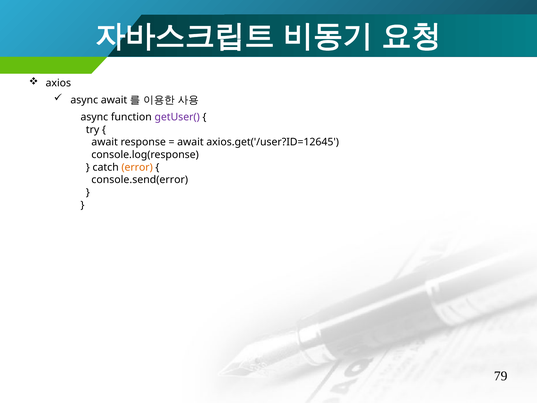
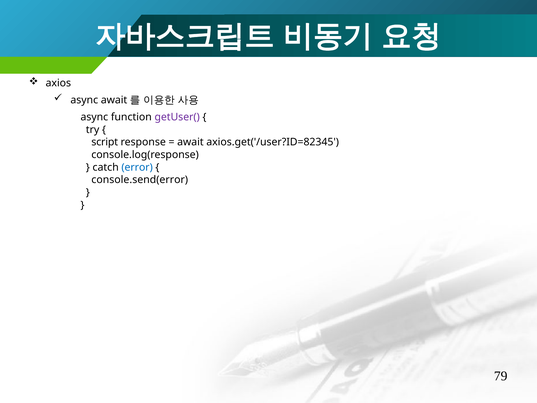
await: await -> script (105, 142)
axios.get('/user?ID=12645: axios.get('/user?ID=12645 -> axios.get('/user?ID=82345 (273, 142)
error colour: orange -> blue (137, 167)
